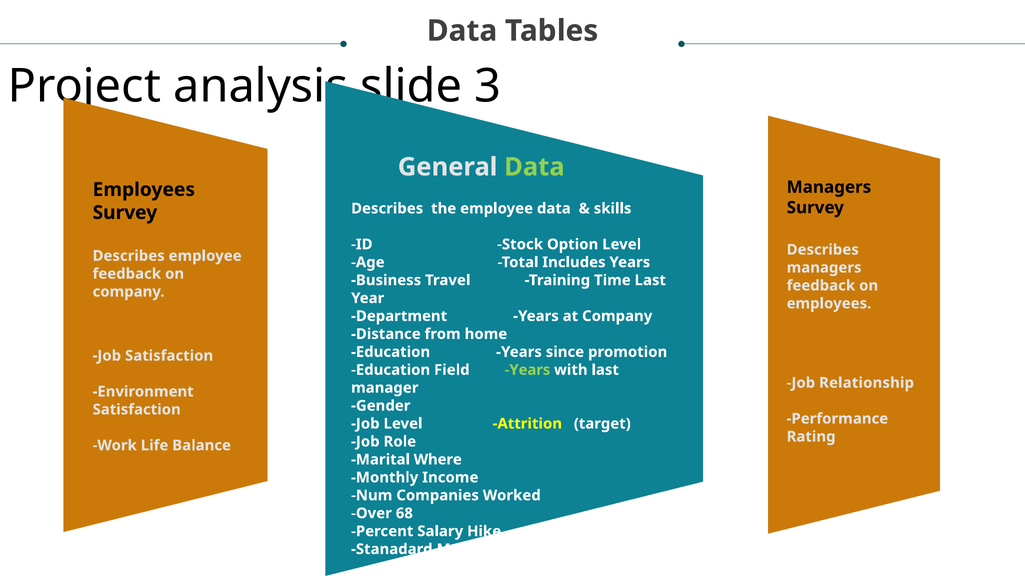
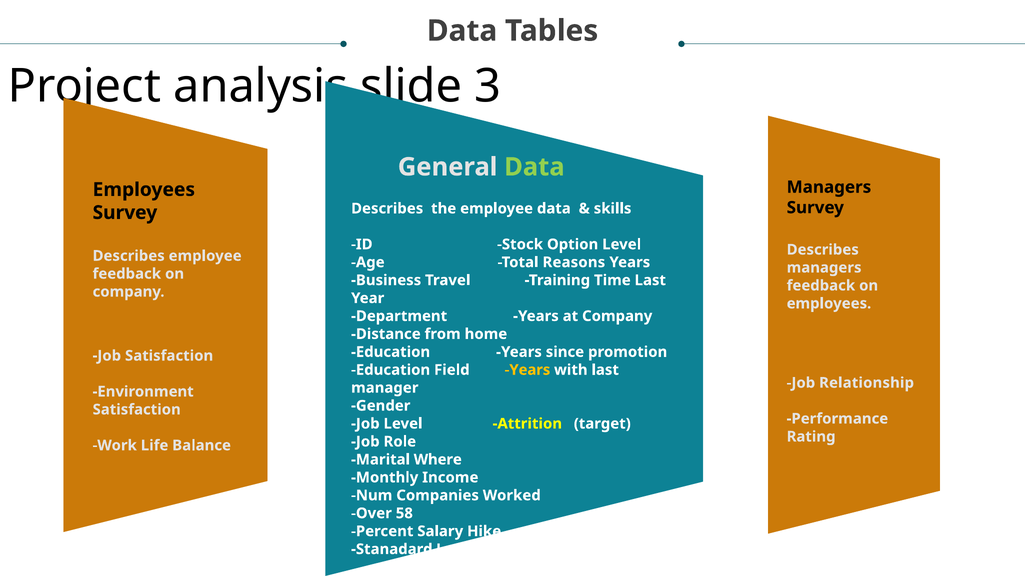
Includes: Includes -> Reasons (574, 263)
Years colour: light green -> yellow (527, 370)
68: 68 -> 58 (404, 514)
Males: Males -> Lower (459, 550)
